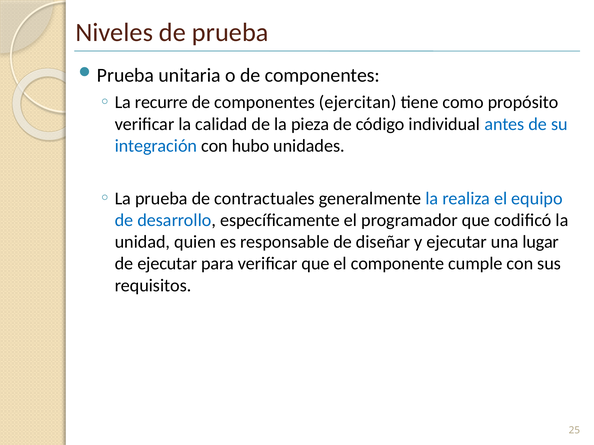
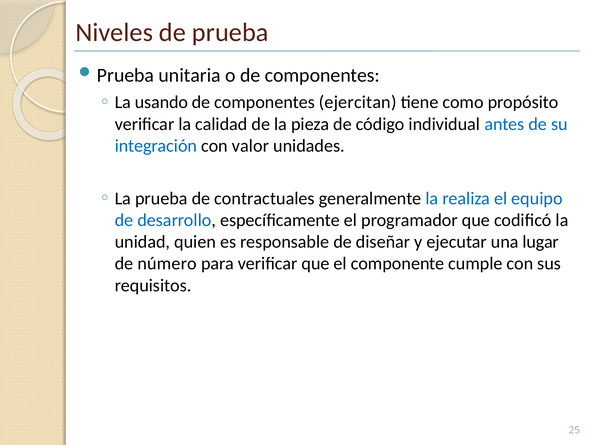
recurre: recurre -> usando (161, 102)
hubo: hubo -> valor (250, 146)
de ejecutar: ejecutar -> número (167, 264)
